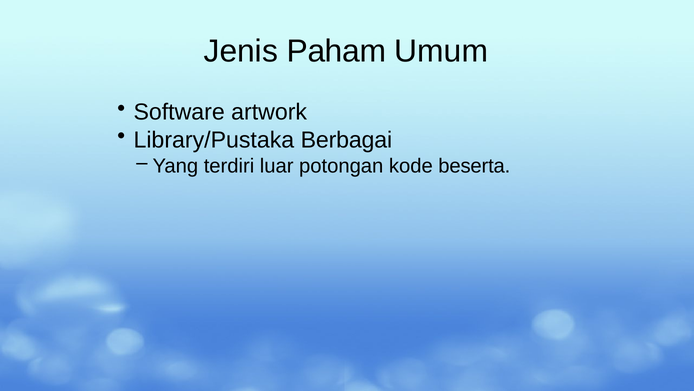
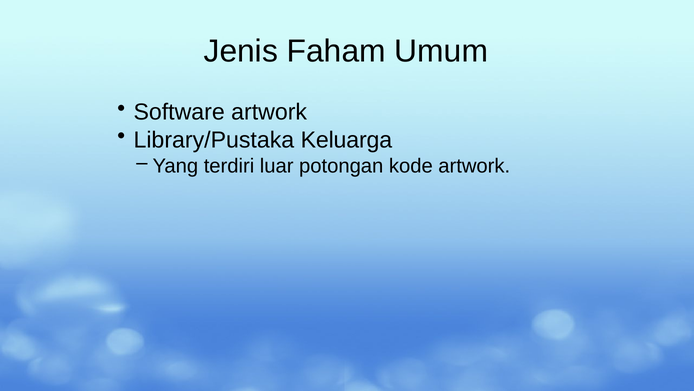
Paham: Paham -> Faham (336, 51)
Berbagai: Berbagai -> Keluarga (346, 140)
kode beserta: beserta -> artwork (474, 166)
